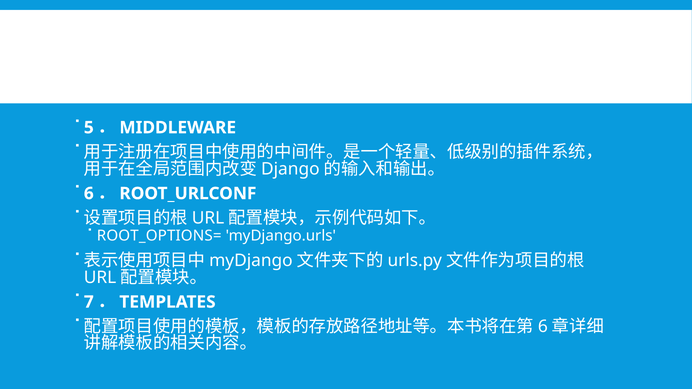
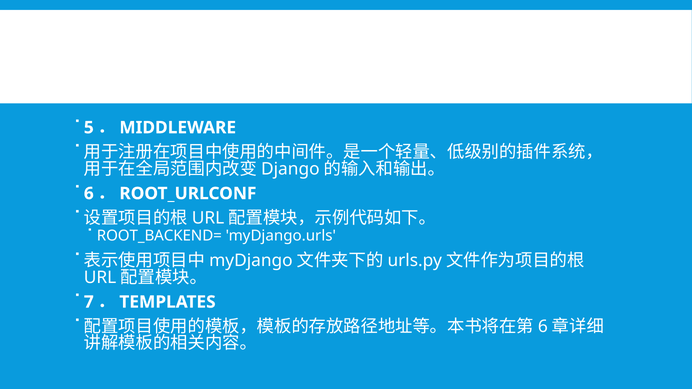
ROOT_OPTIONS=: ROOT_OPTIONS= -> ROOT_BACKEND= (159, 236)
